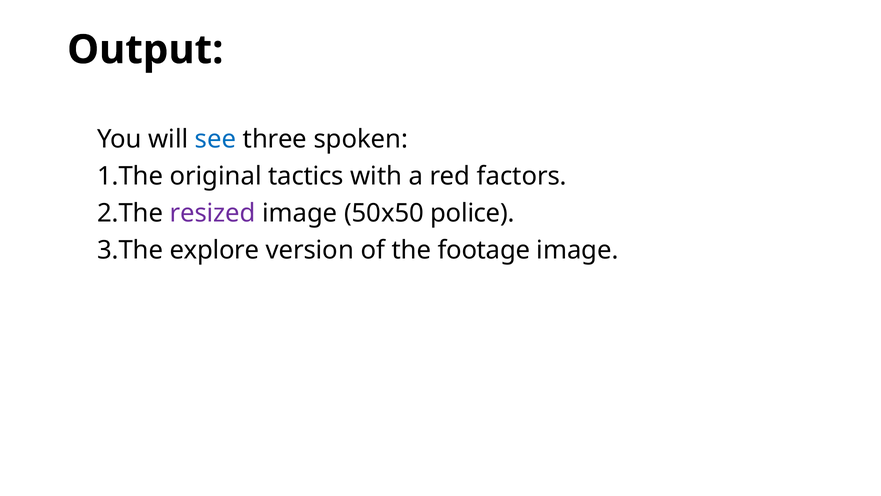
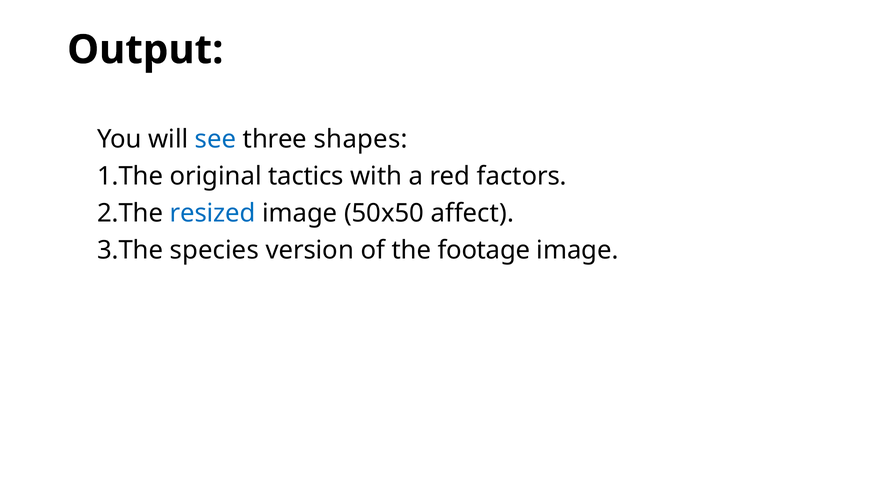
spoken: spoken -> shapes (361, 139)
resized colour: purple -> blue (213, 213)
police: police -> affect (472, 213)
explore: explore -> species (214, 250)
